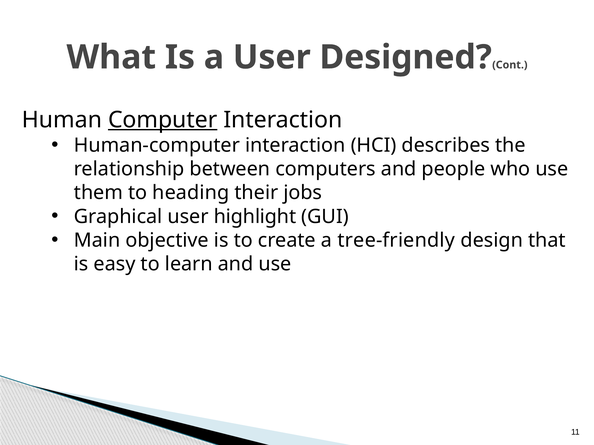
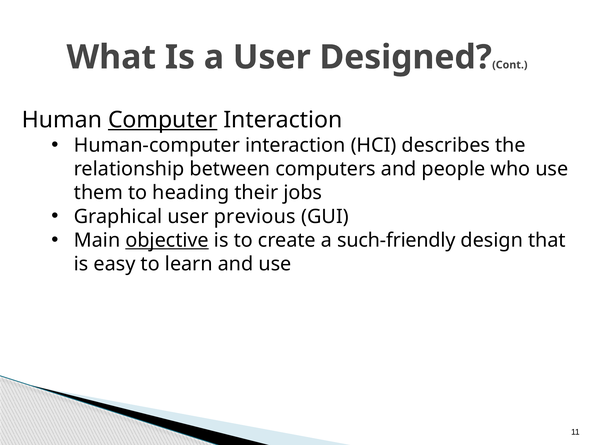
highlight: highlight -> previous (255, 217)
objective underline: none -> present (167, 241)
tree-friendly: tree-friendly -> such-friendly (396, 241)
